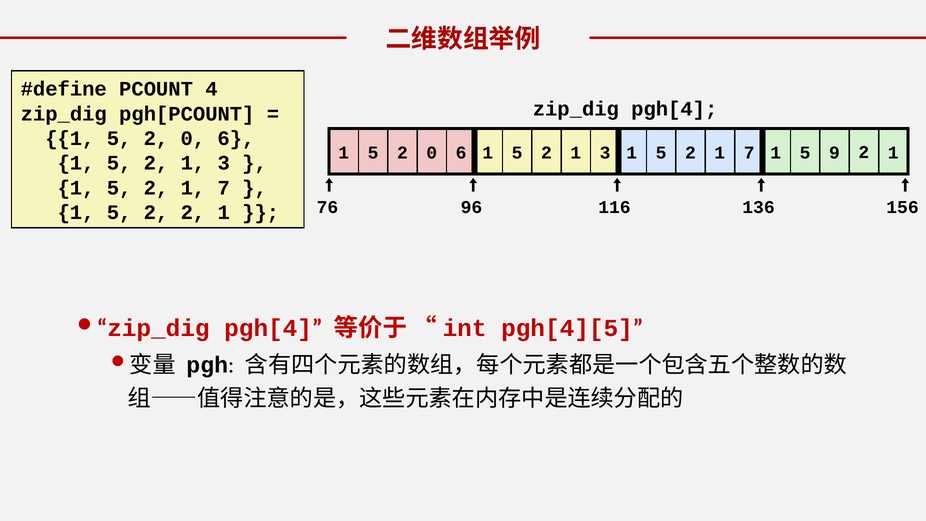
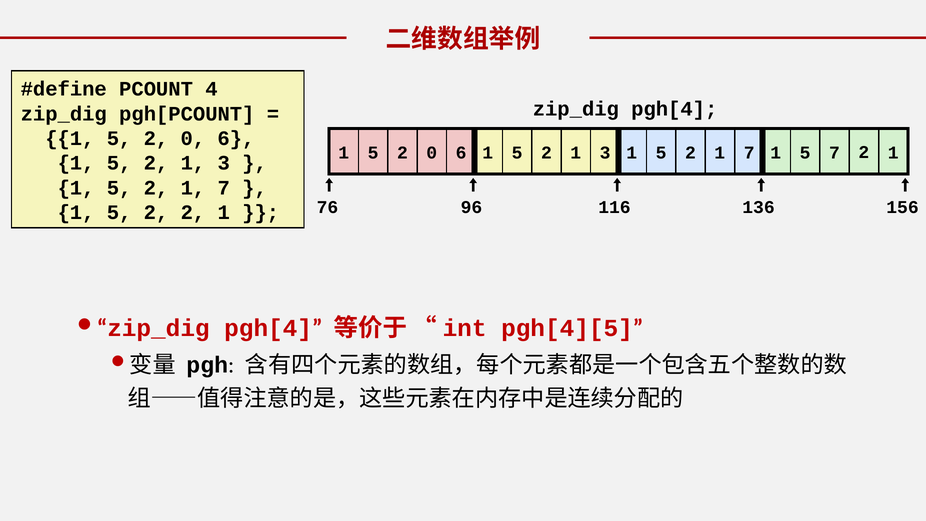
5 9: 9 -> 7 (834, 153)
